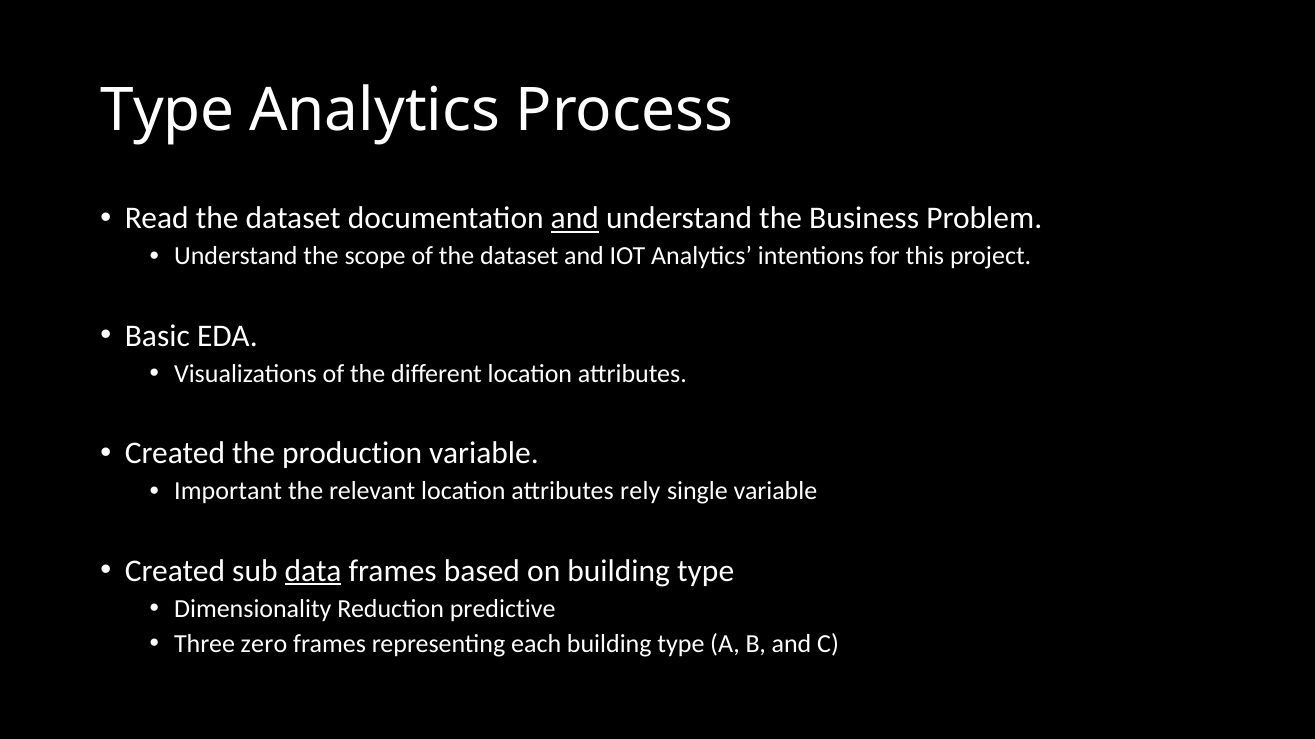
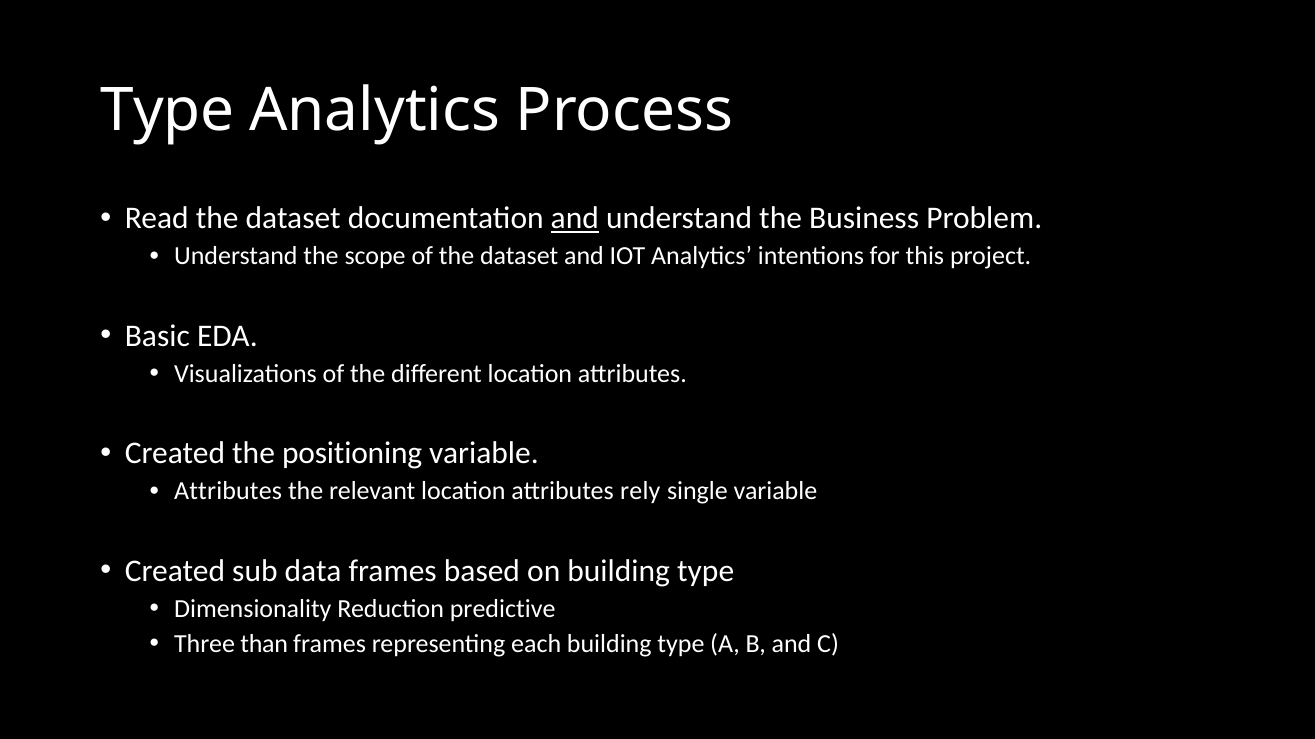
production: production -> positioning (352, 454)
Important: Important -> Attributes (228, 492)
data underline: present -> none (313, 571)
zero: zero -> than (264, 644)
